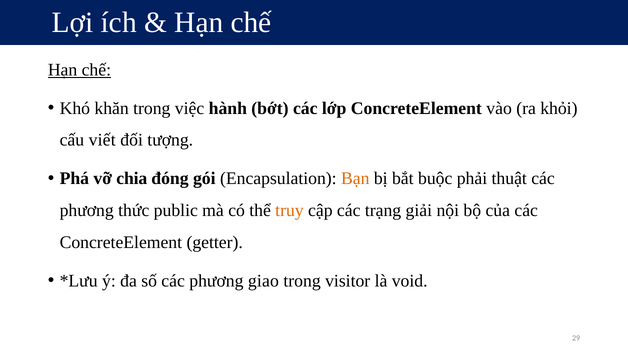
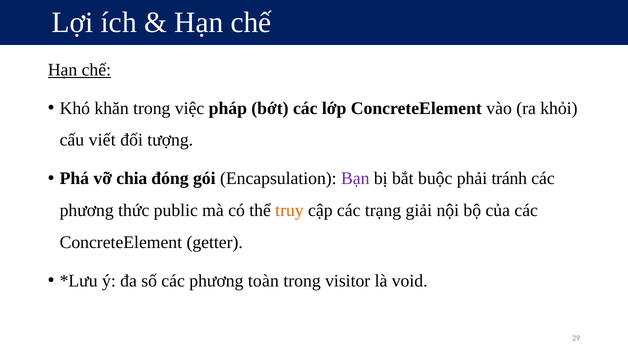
hành: hành -> pháp (228, 108)
Bạn colour: orange -> purple (355, 178)
thuật: thuật -> tránh (509, 178)
giao: giao -> toàn (263, 280)
